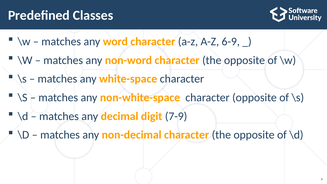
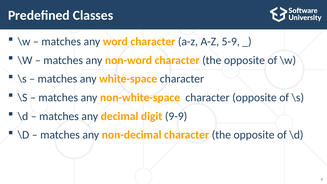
6-9: 6-9 -> 5-9 (231, 41)
7-9: 7-9 -> 9-9 (176, 116)
